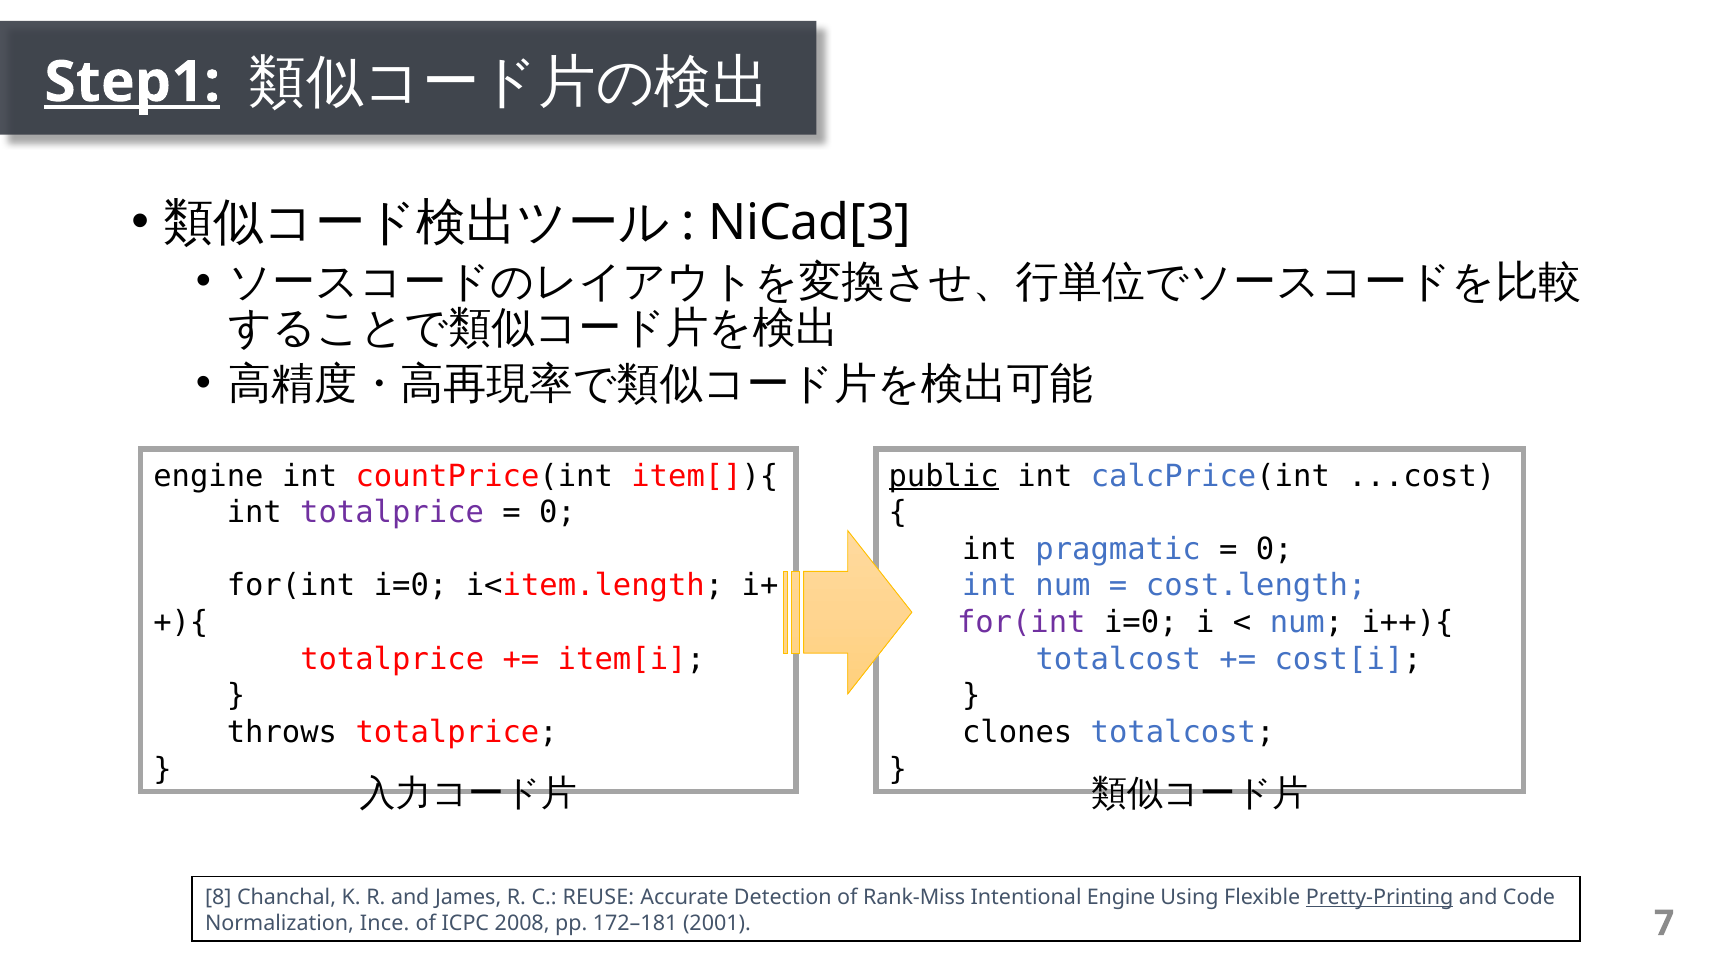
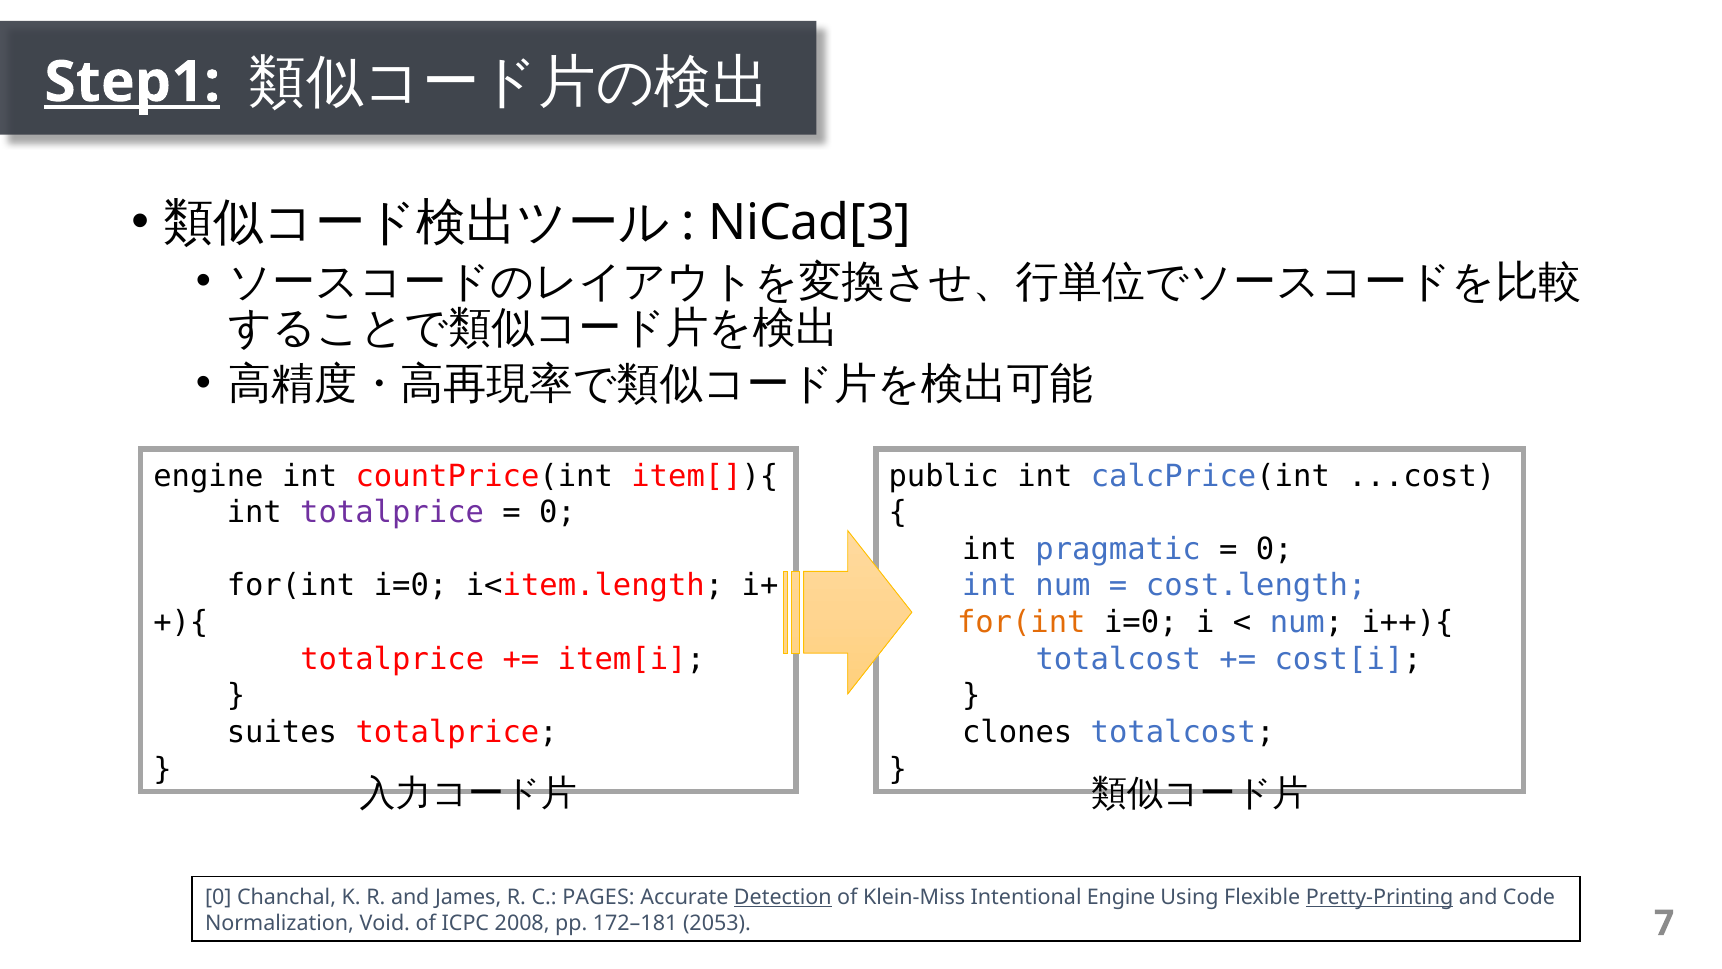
public underline: present -> none (944, 476)
for(int colour: purple -> orange (1021, 622)
throws: throws -> suites (282, 732)
8: 8 -> 0 (218, 897)
REUSE: REUSE -> PAGES (598, 897)
Detection underline: none -> present (783, 897)
Rank-Miss: Rank-Miss -> Klein-Miss (914, 897)
Ince: Ince -> Void (385, 923)
2001: 2001 -> 2053 (717, 923)
